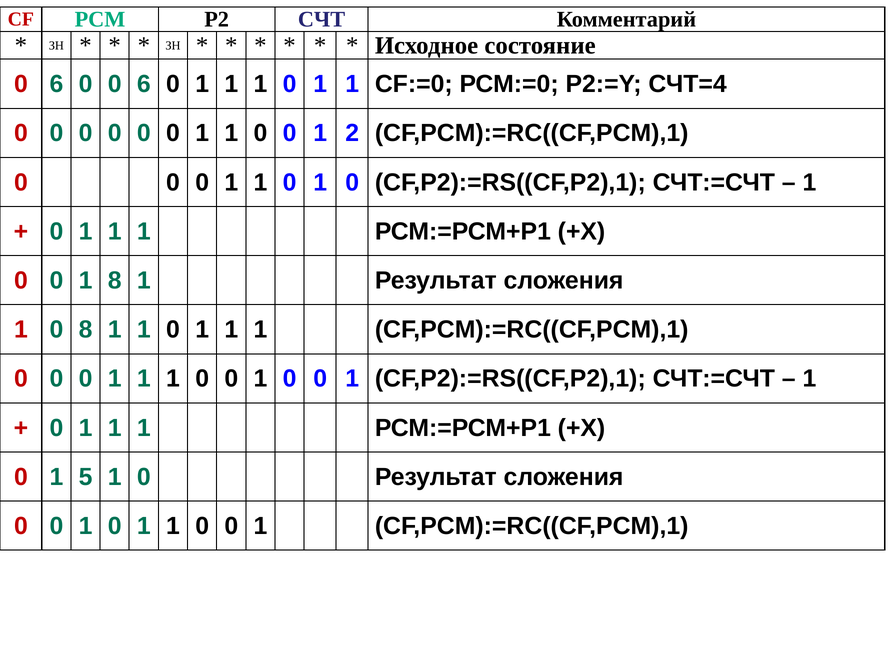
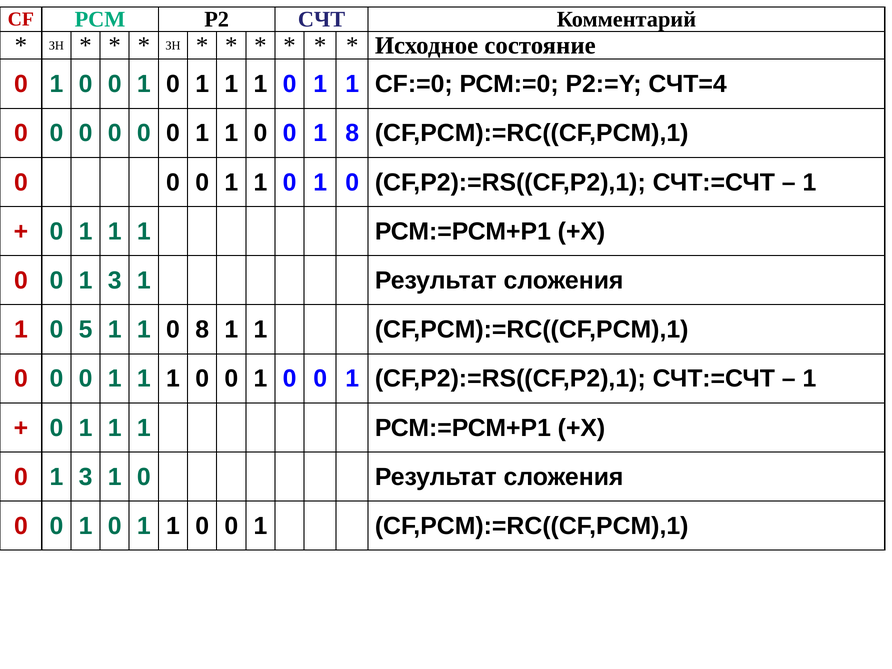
6: 6 -> 1 (56, 84)
6: 6 -> 1 (144, 84)
1 2: 2 -> 8 (352, 133)
0 0 1 8: 8 -> 3 (115, 281)
0 8: 8 -> 5 (86, 330)
1: 1 -> 8 (202, 330)
5: 5 -> 3 (86, 477)
